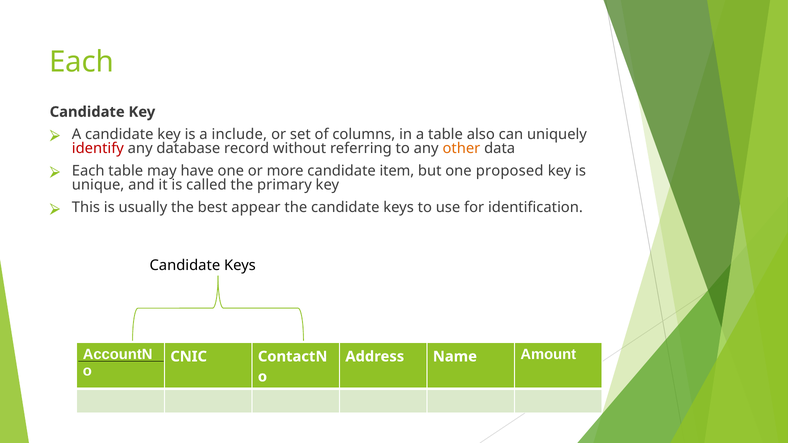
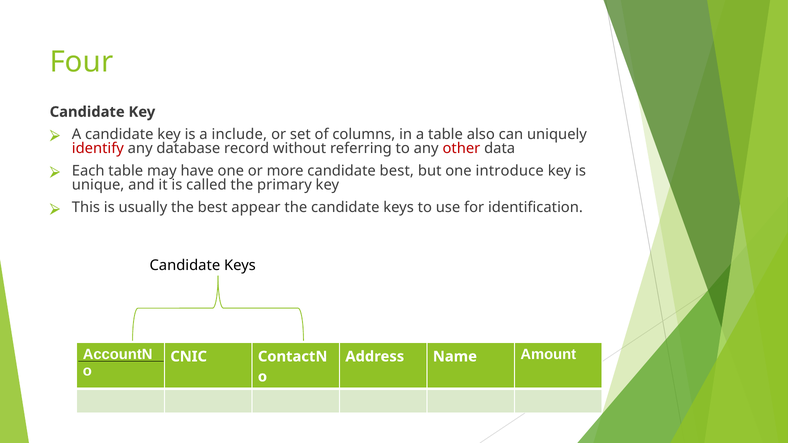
Each: Each -> Four (81, 62)
other colour: orange -> red (461, 149)
candidate item: item -> best (397, 171)
proposed: proposed -> introduce (510, 171)
